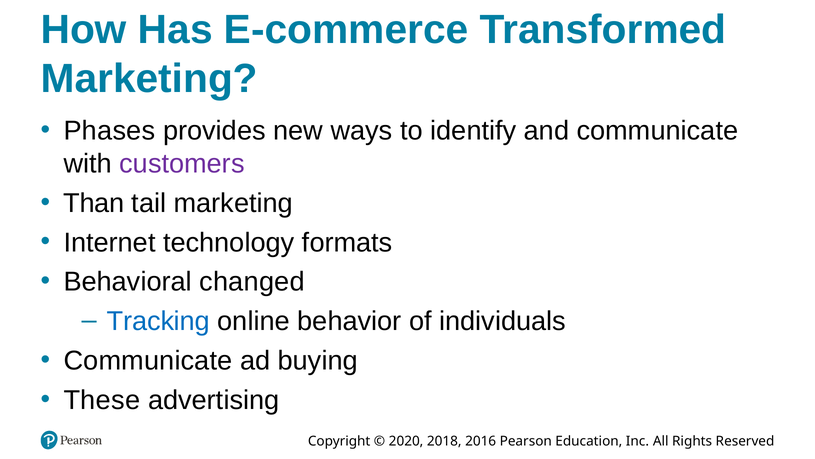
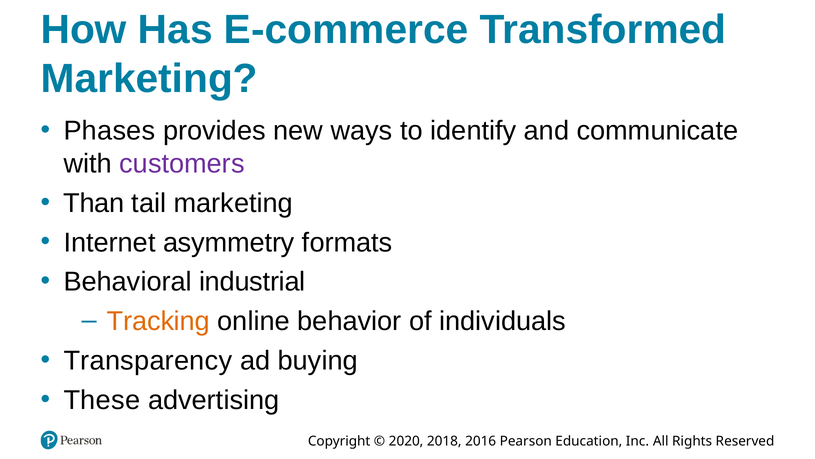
technology: technology -> asymmetry (229, 242)
changed: changed -> industrial (252, 282)
Tracking colour: blue -> orange (158, 321)
Communicate: Communicate -> Transparency (148, 360)
